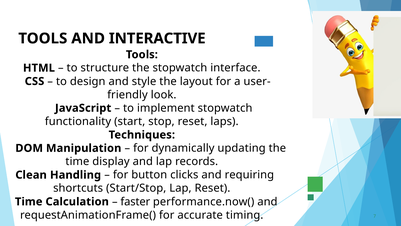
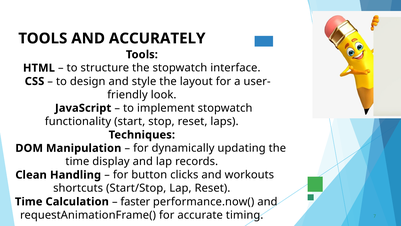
INTERACTIVE: INTERACTIVE -> ACCURATELY (157, 38)
requiring: requiring -> workouts (249, 175)
